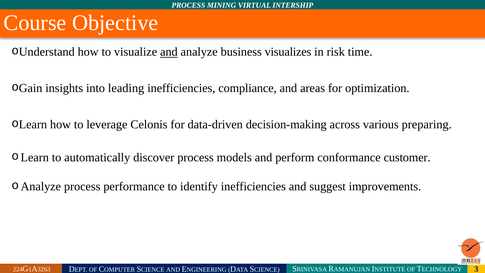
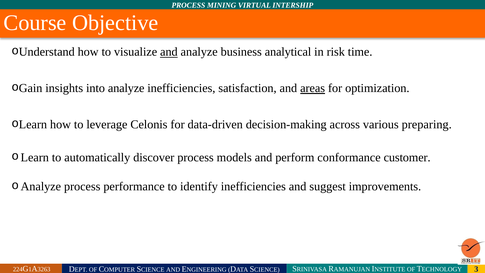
visualizes: visualizes -> analytical (288, 52)
into leading: leading -> analyze (126, 88)
compliance: compliance -> satisfaction (247, 88)
areas underline: none -> present (313, 88)
